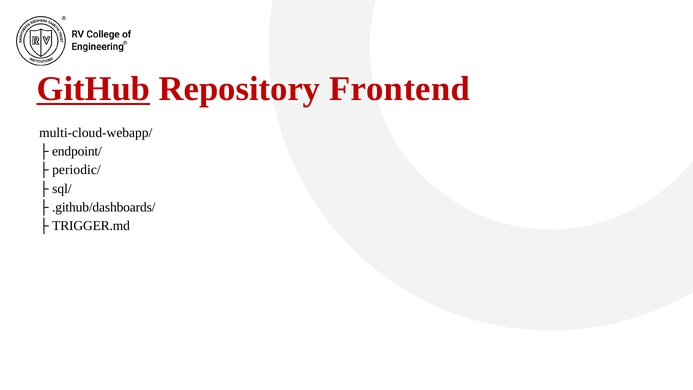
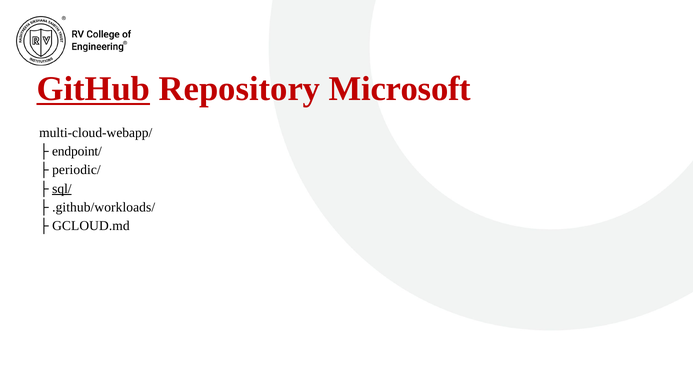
Frontend: Frontend -> Microsoft (400, 89)
sql/ underline: none -> present (62, 189)
.github/dashboards/: .github/dashboards/ -> .github/workloads/ (104, 207)
TRIGGER.md: TRIGGER.md -> GCLOUD.md (91, 226)
